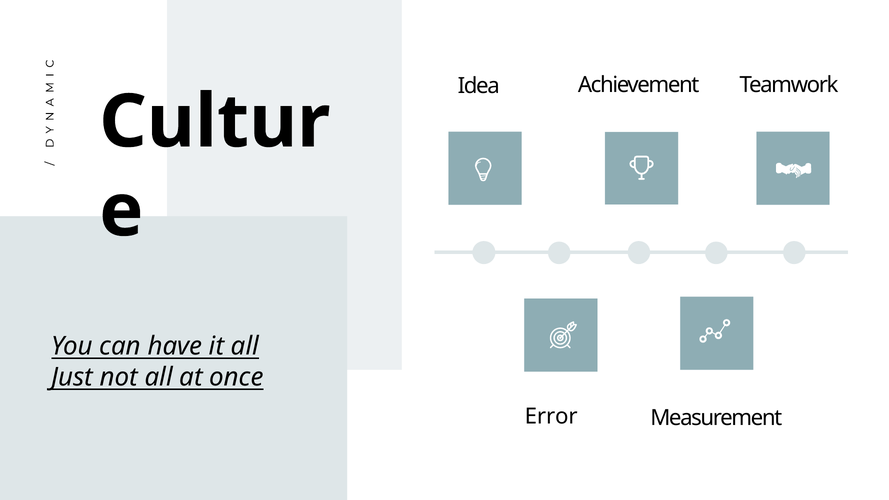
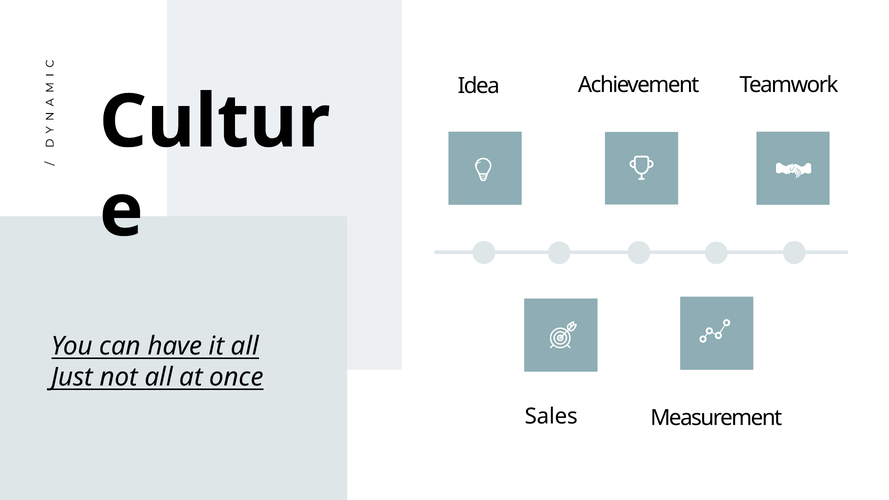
Error: Error -> Sales (551, 417)
